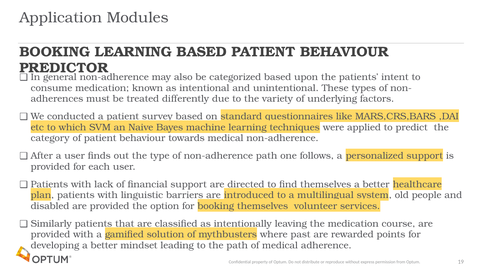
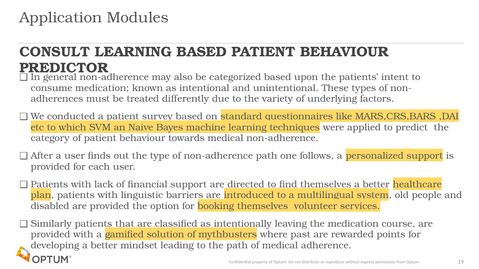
BOOKING: BOOKING -> CONSULT (55, 52)
